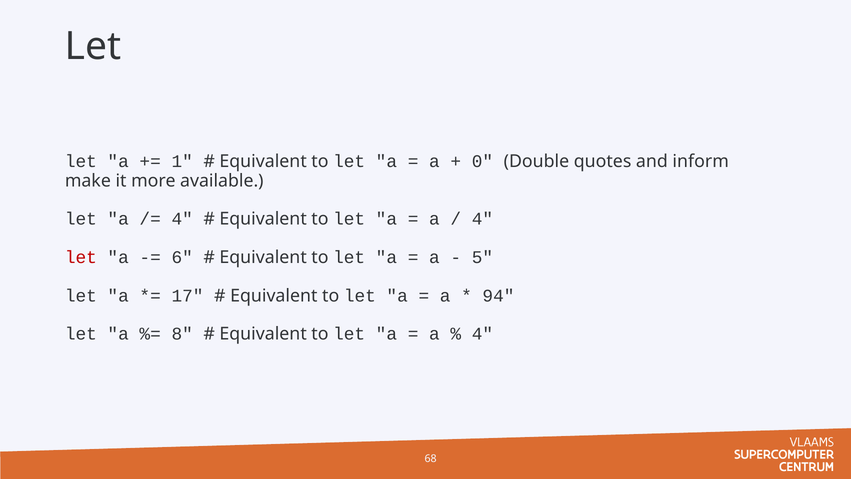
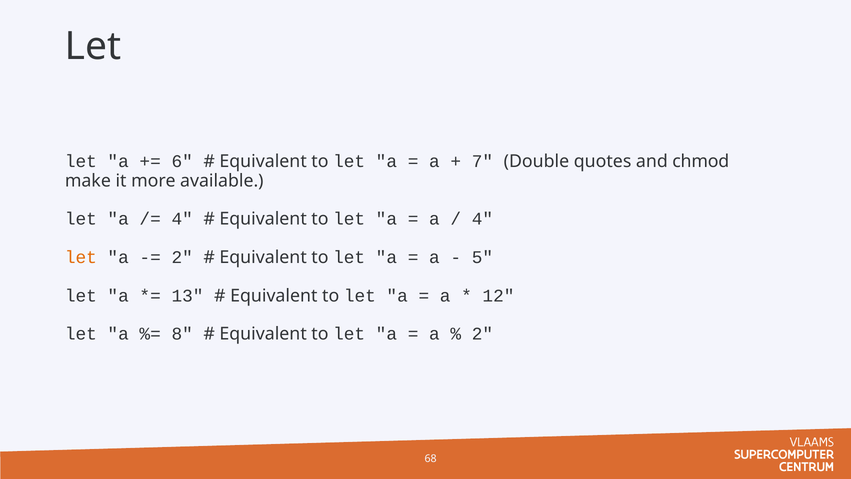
1: 1 -> 6 (182, 161)
0: 0 -> 7 (482, 161)
inform: inform -> chmod (701, 161)
let colour: red -> orange (81, 257)
6: 6 -> 2 (182, 257)
17: 17 -> 13 (188, 295)
94: 94 -> 12 (498, 295)
4: 4 -> 2 (482, 334)
